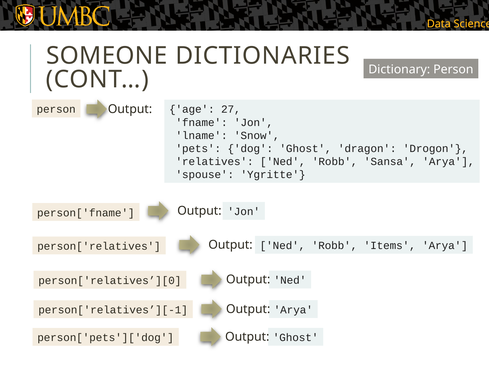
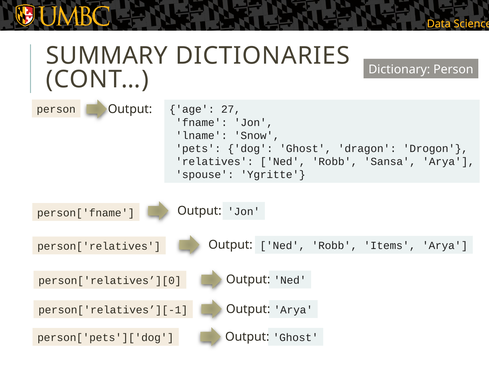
SOMEONE: SOMEONE -> SUMMARY (107, 56)
